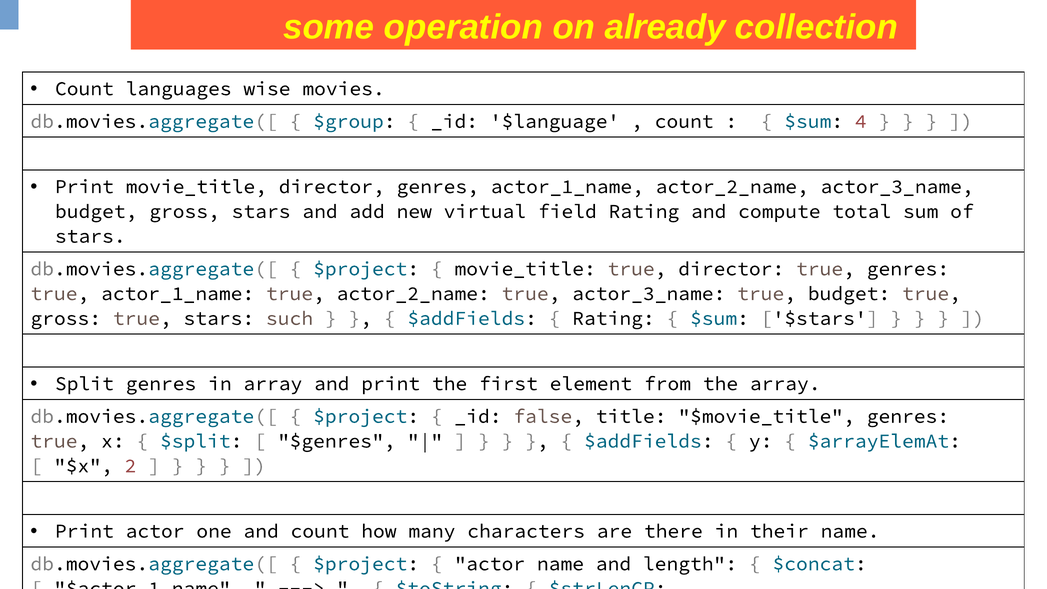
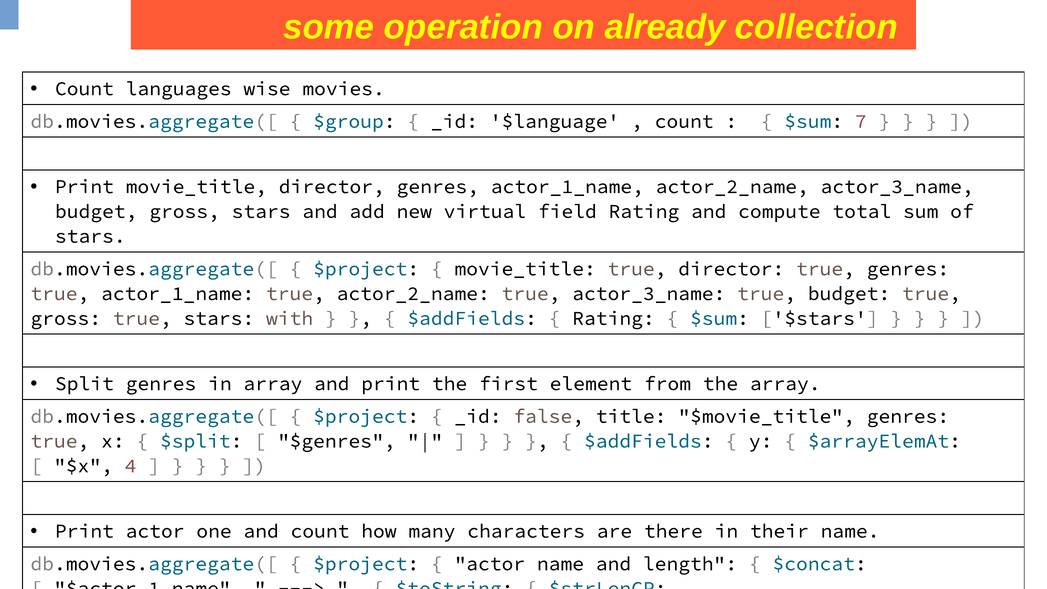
4: 4 -> 7 (861, 121)
such: such -> with (290, 318)
2: 2 -> 4 (131, 466)
